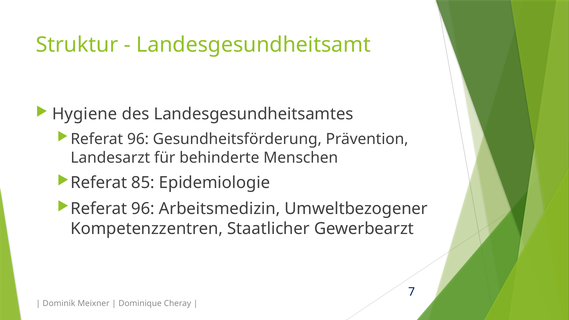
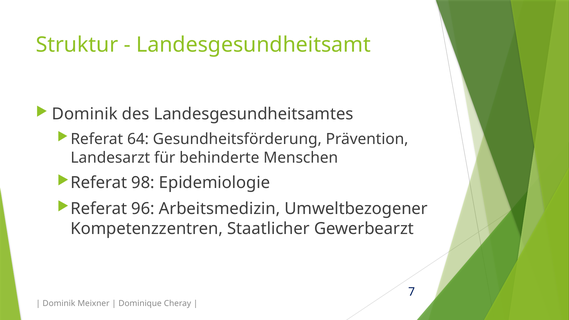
Hygiene: Hygiene -> Dominik (85, 114)
96: 96 -> 64 (138, 139)
85: 85 -> 98 (143, 183)
